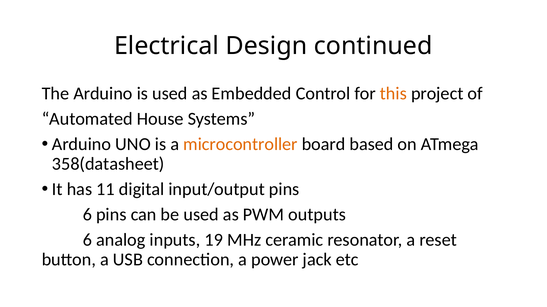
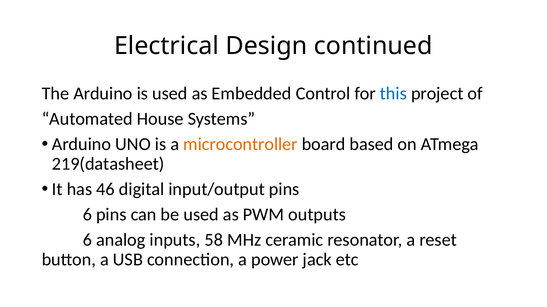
this colour: orange -> blue (393, 94)
358(datasheet: 358(datasheet -> 219(datasheet (108, 164)
11: 11 -> 46 (106, 190)
19: 19 -> 58 (214, 240)
